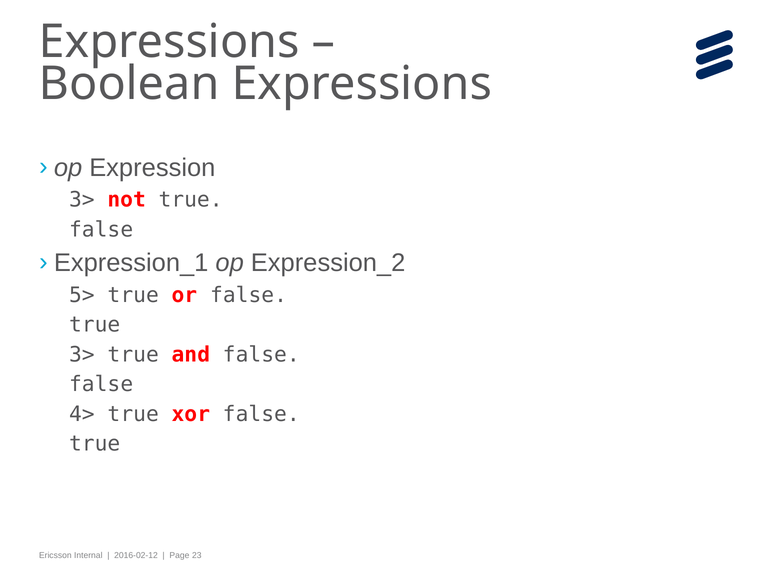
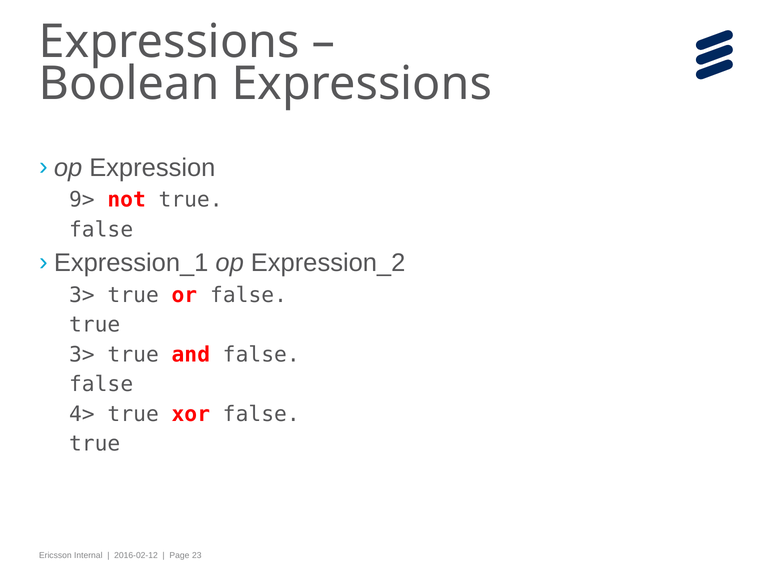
3>: 3> -> 9> (82, 200)
5>: 5> -> 3> (82, 295)
